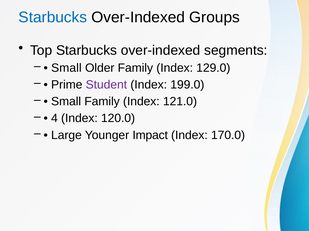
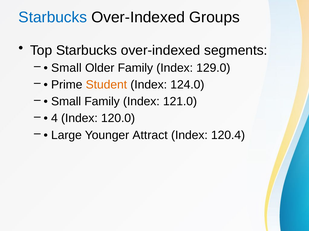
Student colour: purple -> orange (106, 85)
199.0: 199.0 -> 124.0 (187, 85)
Impact: Impact -> Attract (150, 136)
170.0: 170.0 -> 120.4 (228, 136)
